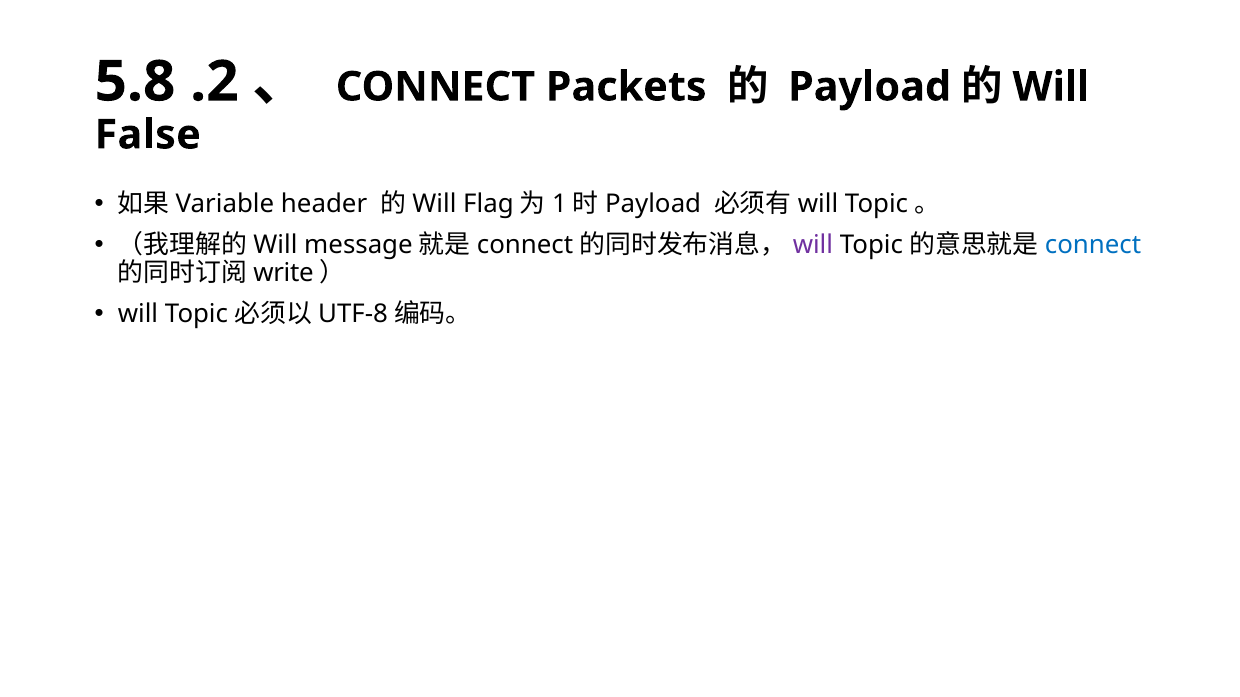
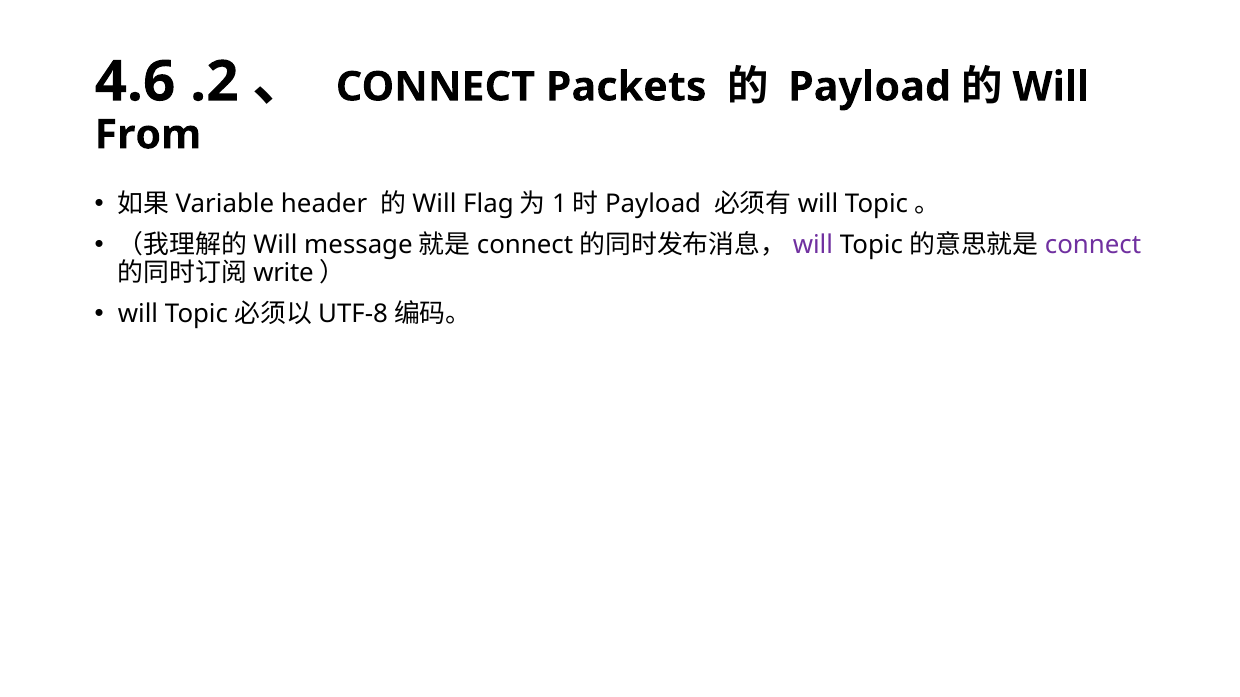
5.8: 5.8 -> 4.6 (135, 82)
False: False -> From (148, 135)
connect colour: blue -> purple (1093, 245)
